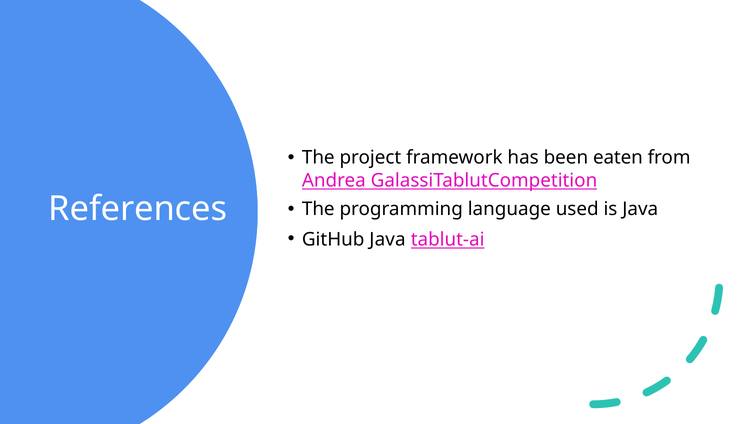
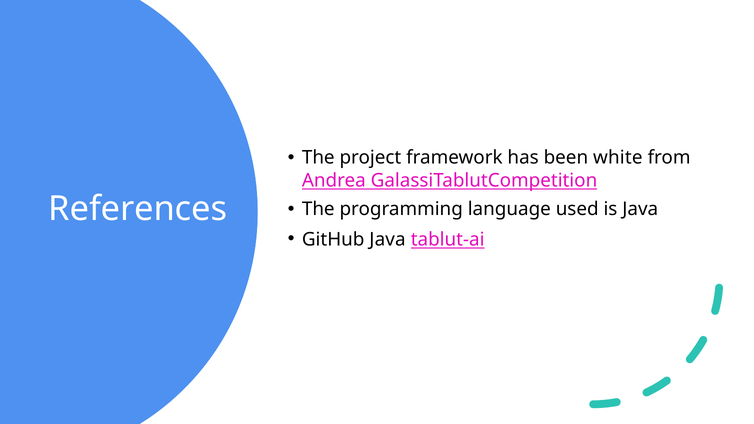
eaten: eaten -> white (618, 158)
